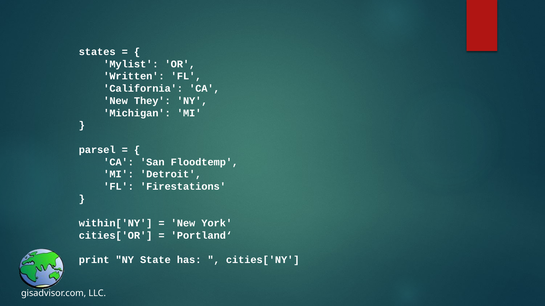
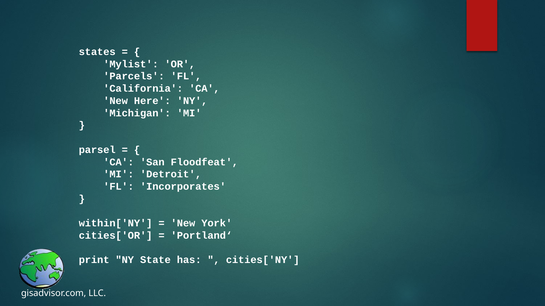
Written: Written -> Parcels (134, 76)
They: They -> Here (152, 101)
Floodtemp: Floodtemp -> Floodfeat (204, 162)
Firestations: Firestations -> Incorporates (183, 187)
